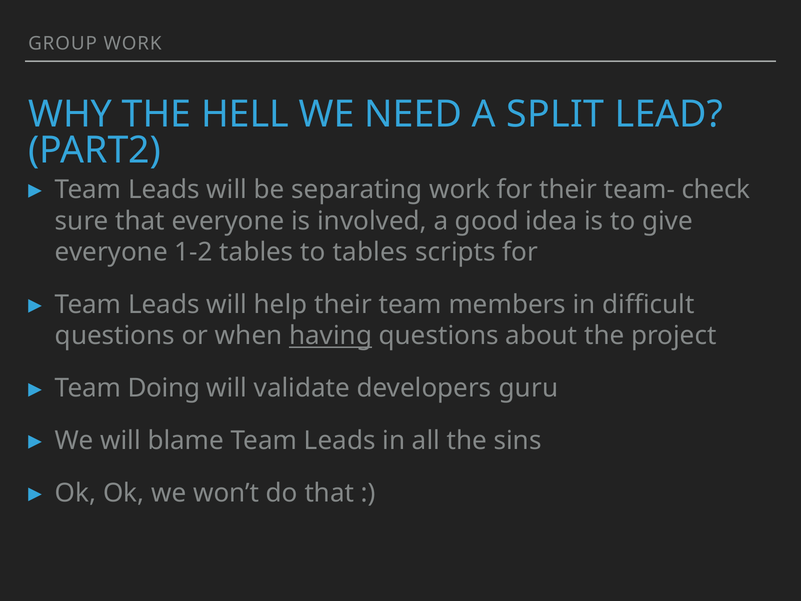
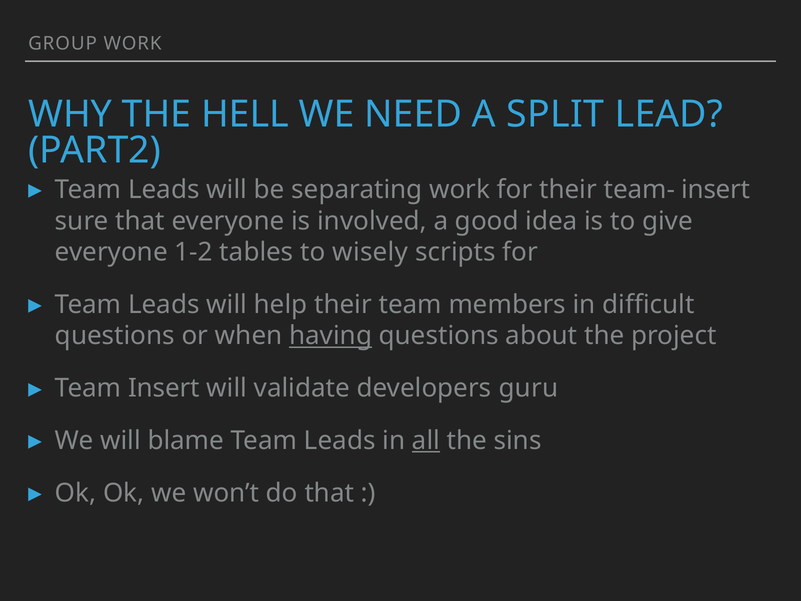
team- check: check -> insert (716, 190)
to tables: tables -> wisely (370, 252)
Team Doing: Doing -> Insert (164, 388)
all underline: none -> present (426, 441)
